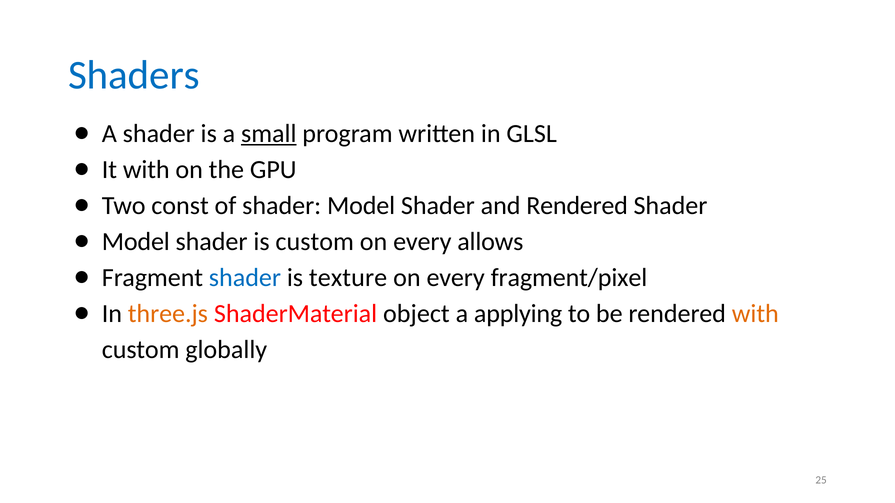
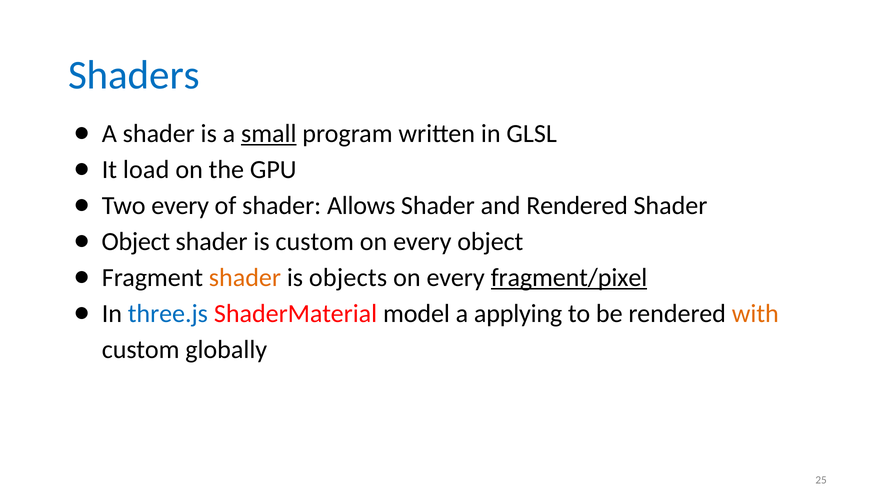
It with: with -> load (146, 170)
Two const: const -> every (180, 206)
shader Model: Model -> Allows (361, 206)
Model: Model -> Object (136, 242)
every allows: allows -> object (490, 242)
shader colour: blue -> orange (245, 278)
texture: texture -> objects (348, 278)
fragment/pixel underline: none -> present (569, 278)
three.js colour: orange -> blue (168, 314)
object: object -> model (416, 314)
